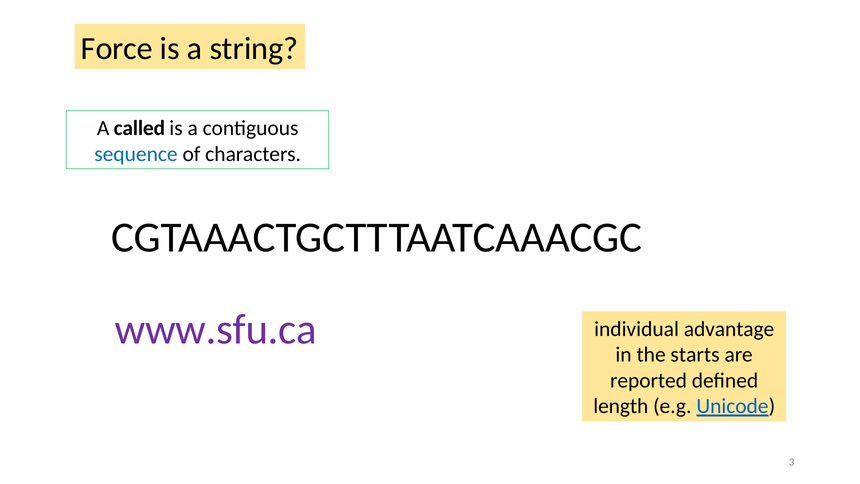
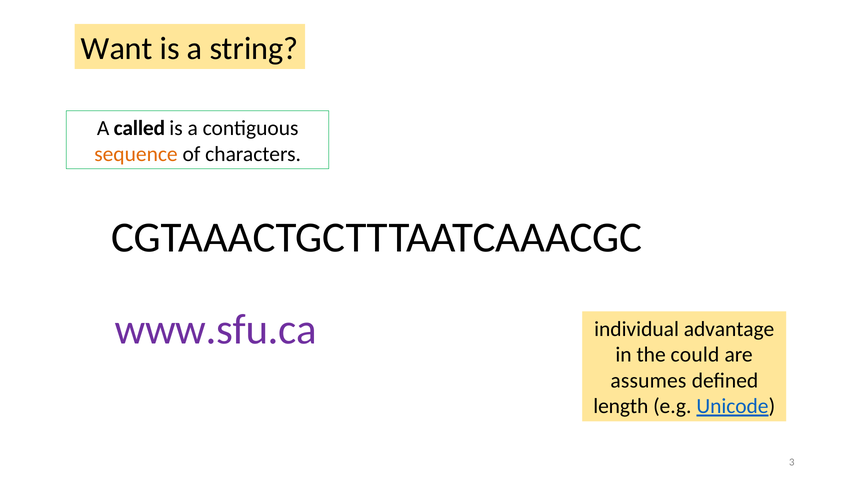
Force: Force -> Want (117, 49)
sequence colour: blue -> orange (136, 154)
starts: starts -> could (695, 355)
reported: reported -> assumes (648, 380)
